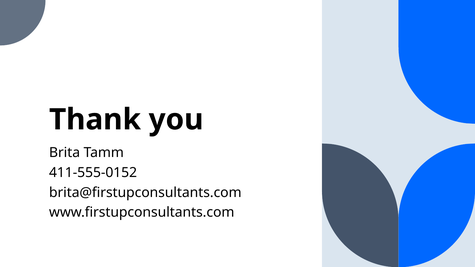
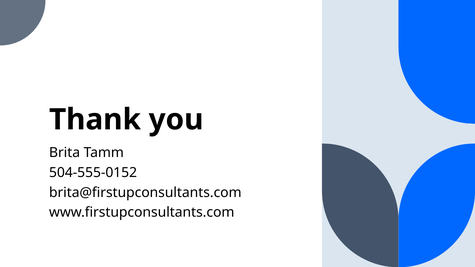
411-555-0152: 411-555-0152 -> 504-555-0152 (93, 173)
